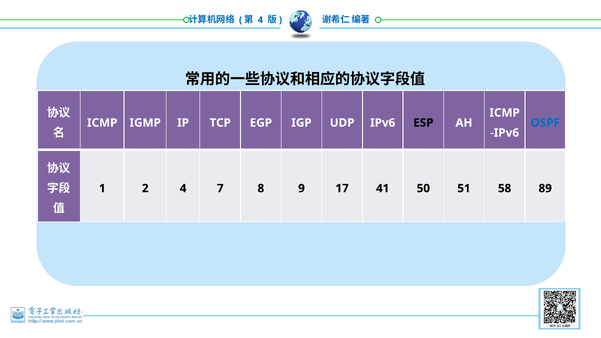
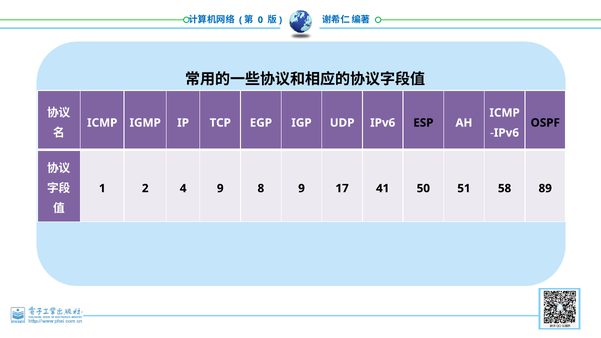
4: 4 -> 0 (260, 20)
OSPF colour: blue -> black (545, 123)
4 7: 7 -> 9 (220, 188)
